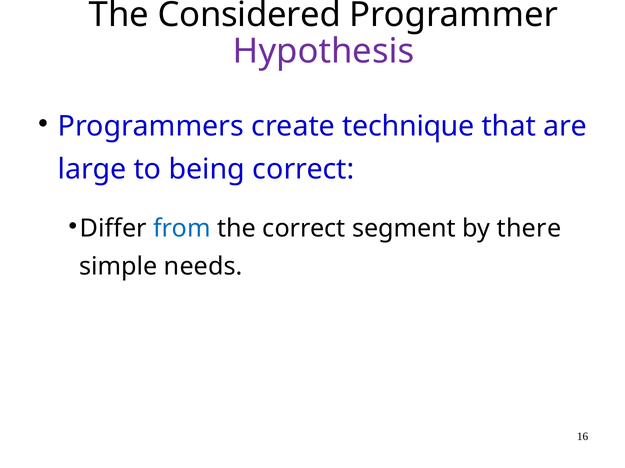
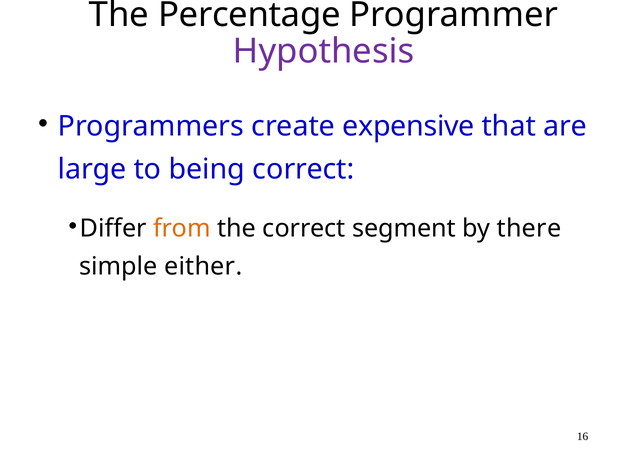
Considered: Considered -> Percentage (249, 15)
technique: technique -> expensive (408, 127)
from colour: blue -> orange (182, 229)
needs: needs -> either (203, 267)
